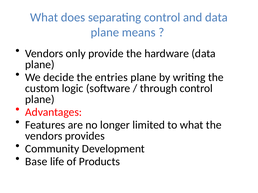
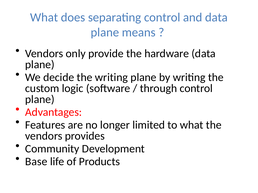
the entries: entries -> writing (111, 78)
